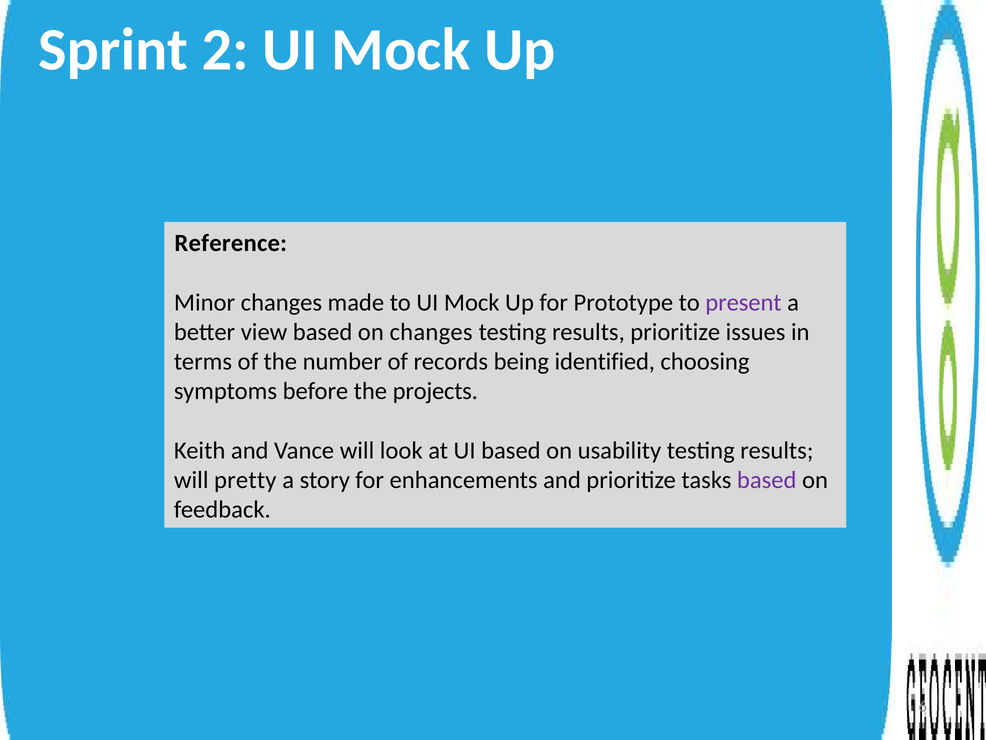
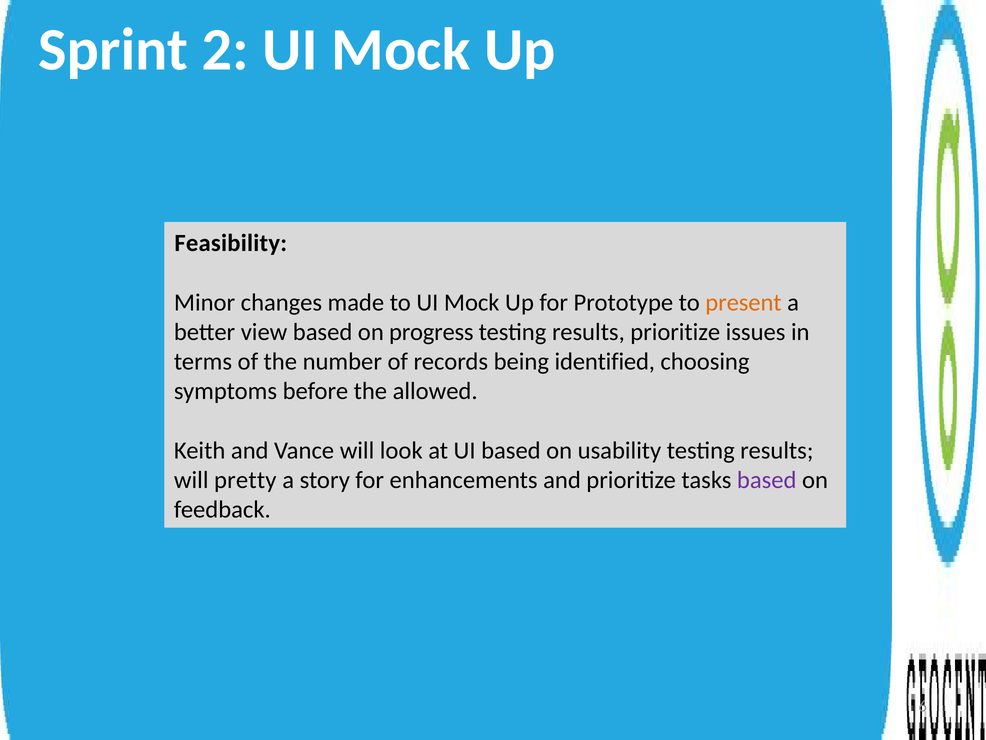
Reference: Reference -> Feasibility (231, 243)
present colour: purple -> orange (743, 302)
on changes: changes -> progress (431, 332)
projects: projects -> allowed (435, 391)
